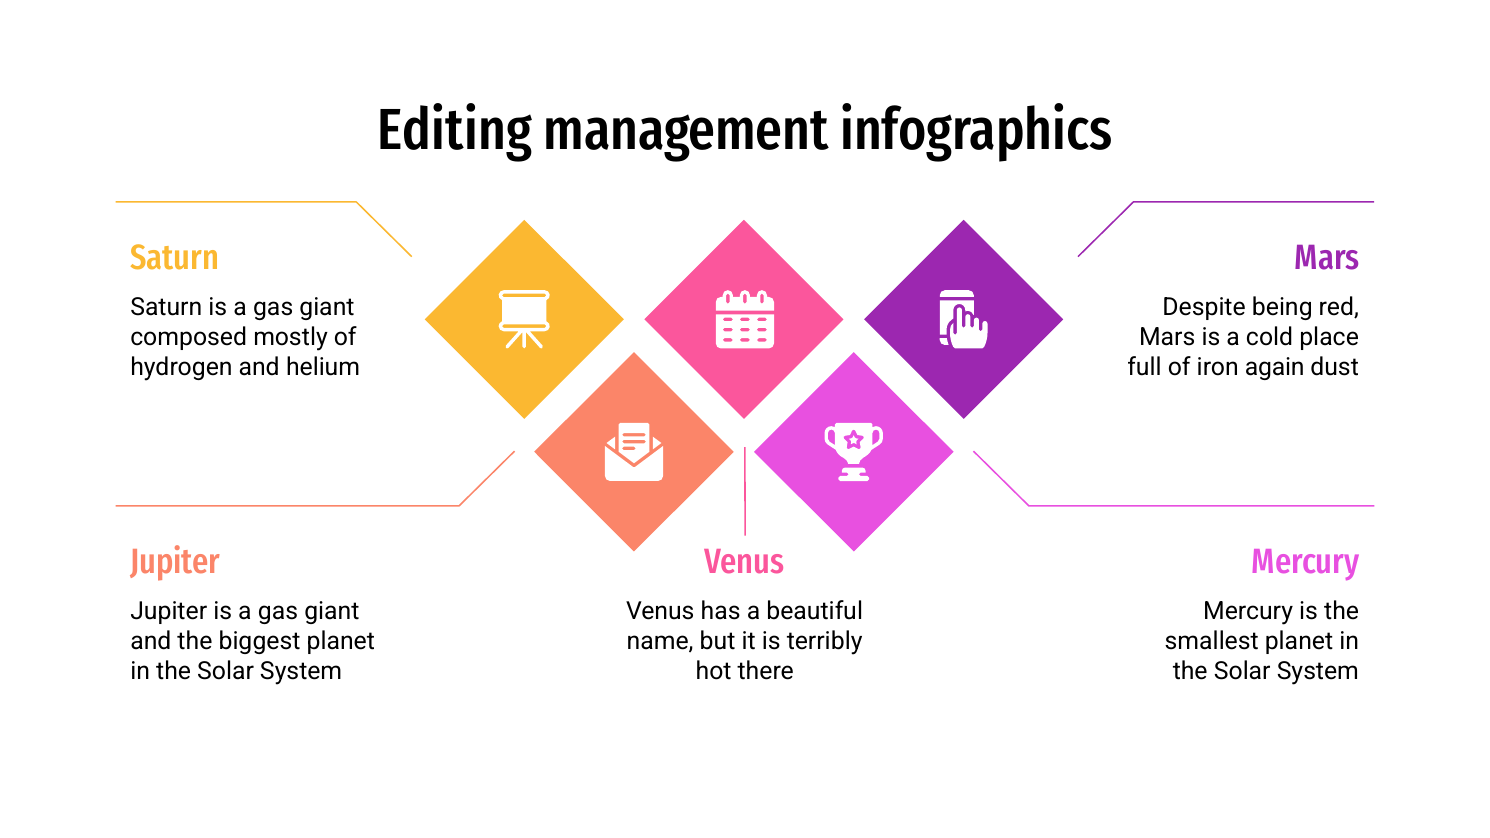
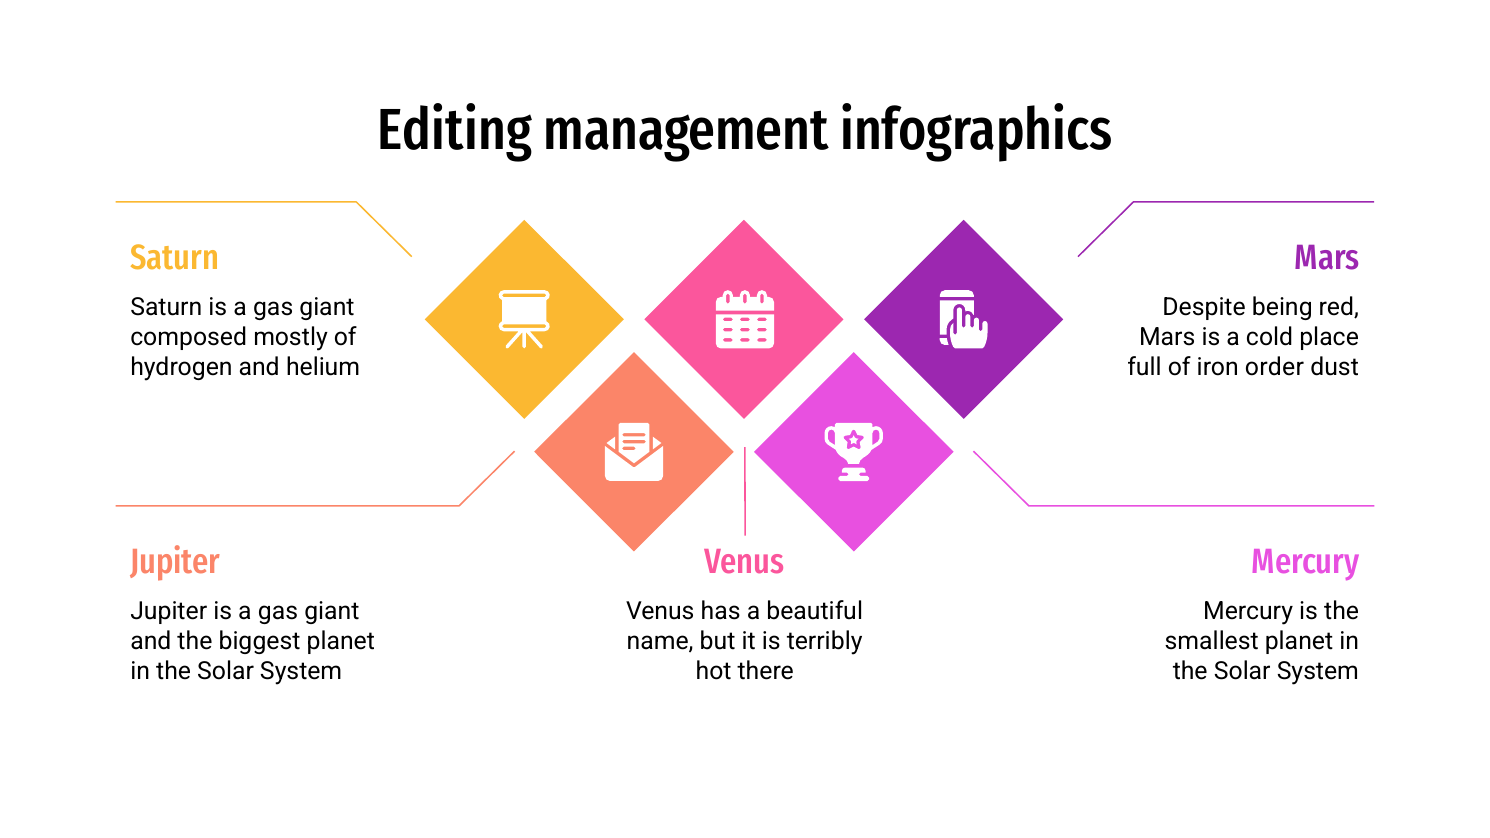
again: again -> order (1274, 367)
